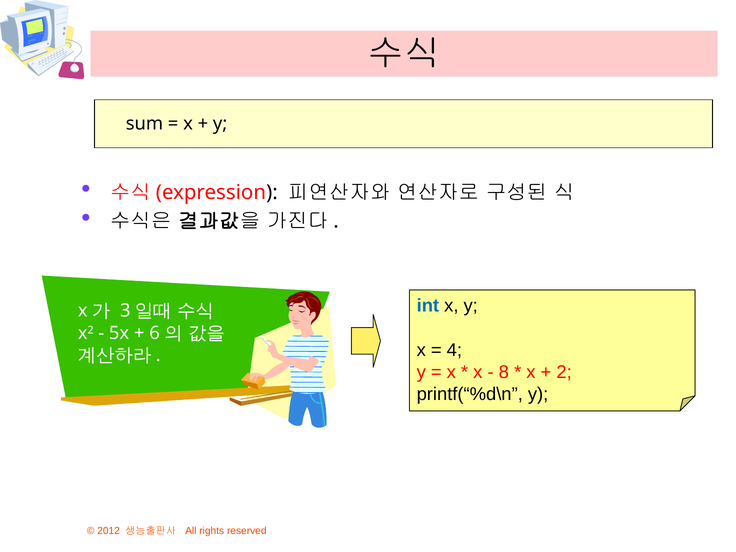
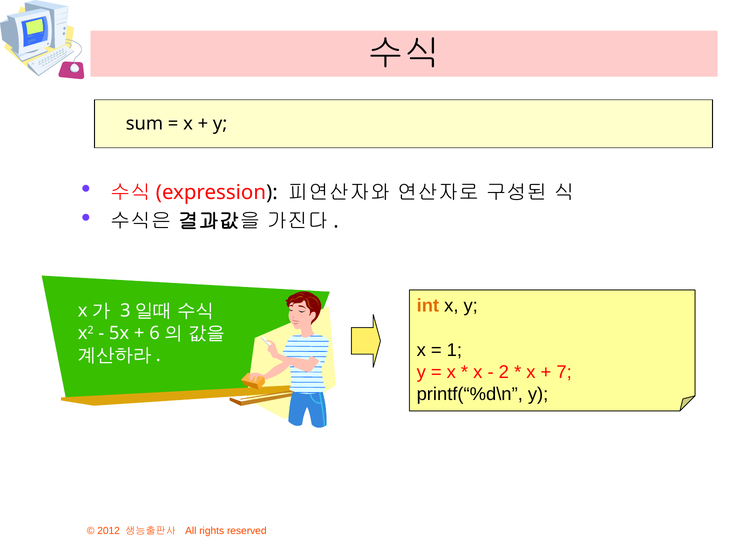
int colour: blue -> orange (428, 306)
4: 4 -> 1 (454, 350)
8: 8 -> 2 (504, 372)
2: 2 -> 7 (564, 372)
